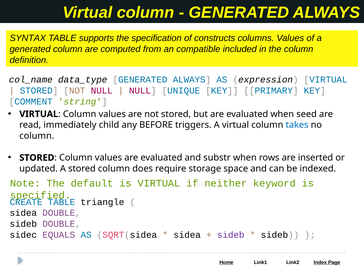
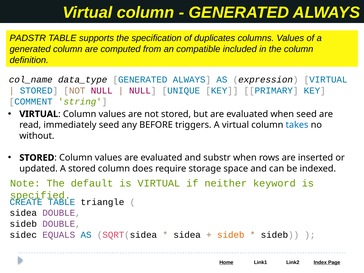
SYNTAX: SYNTAX -> PADSTR (28, 38)
constructs: constructs -> duplicates (215, 38)
immediately child: child -> seed (109, 125)
column: column -> without (37, 136)
sideb colour: purple -> orange (231, 235)
